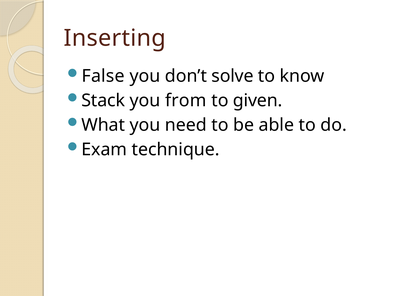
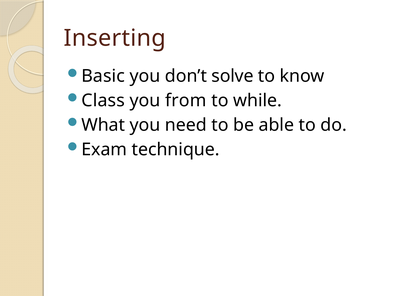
False: False -> Basic (103, 76)
Stack: Stack -> Class (103, 101)
given: given -> while (258, 101)
